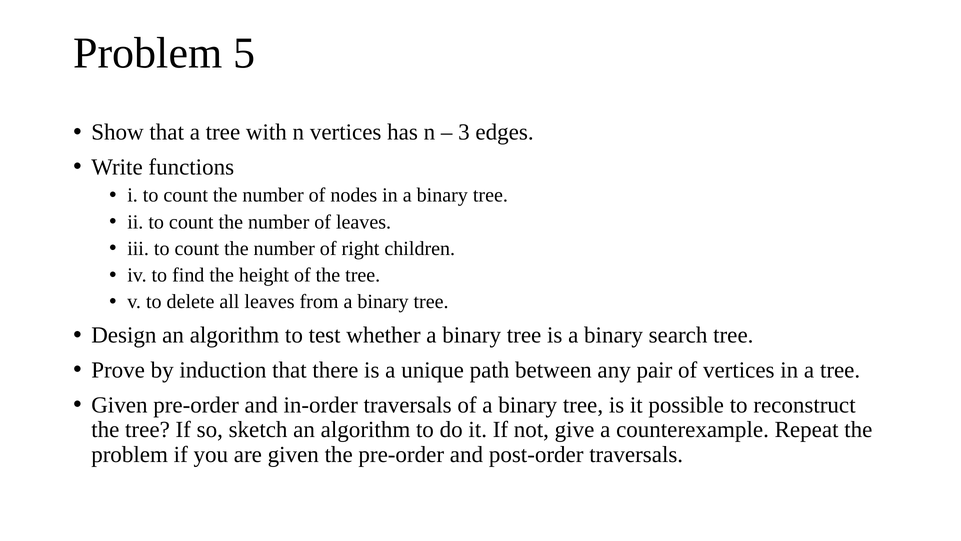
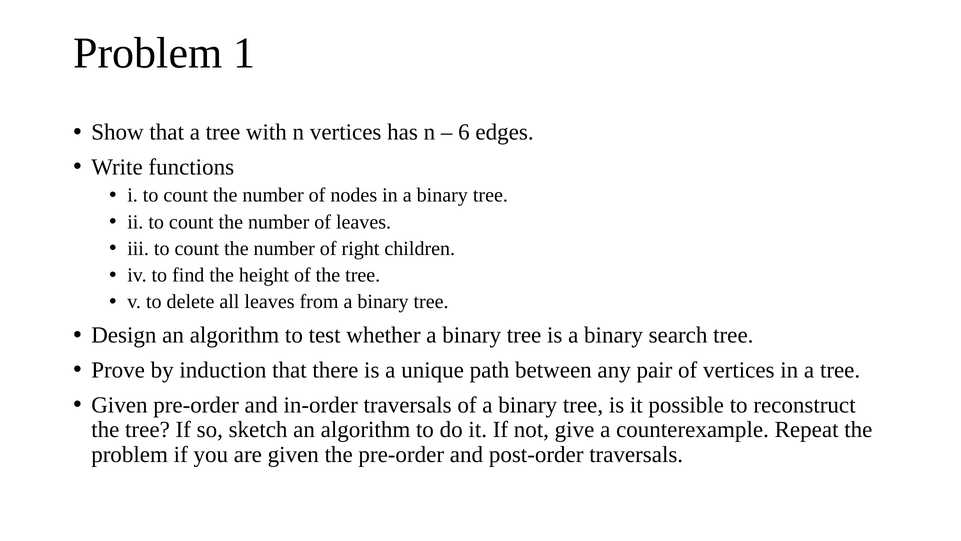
5: 5 -> 1 (244, 53)
3: 3 -> 6 (464, 132)
